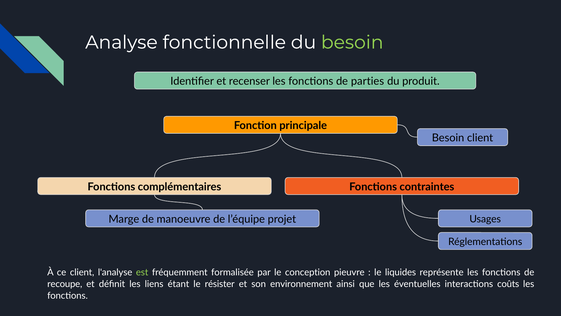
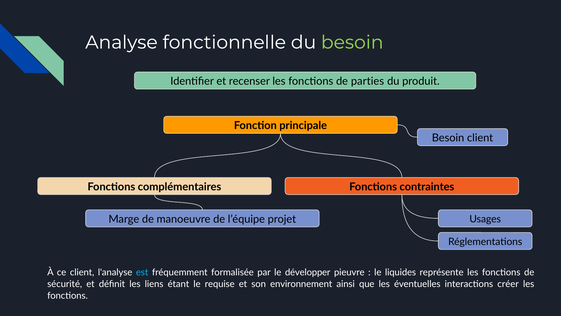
est colour: light green -> light blue (142, 272)
conception: conception -> développer (308, 272)
recoupe: recoupe -> sécurité (65, 284)
résister: résister -> requise (220, 284)
coûts: coûts -> créer (508, 284)
